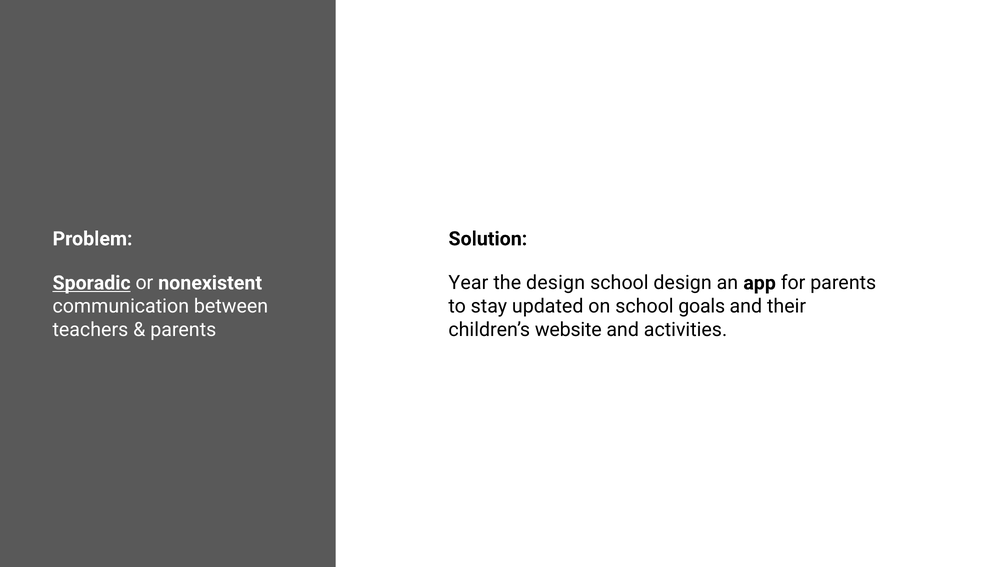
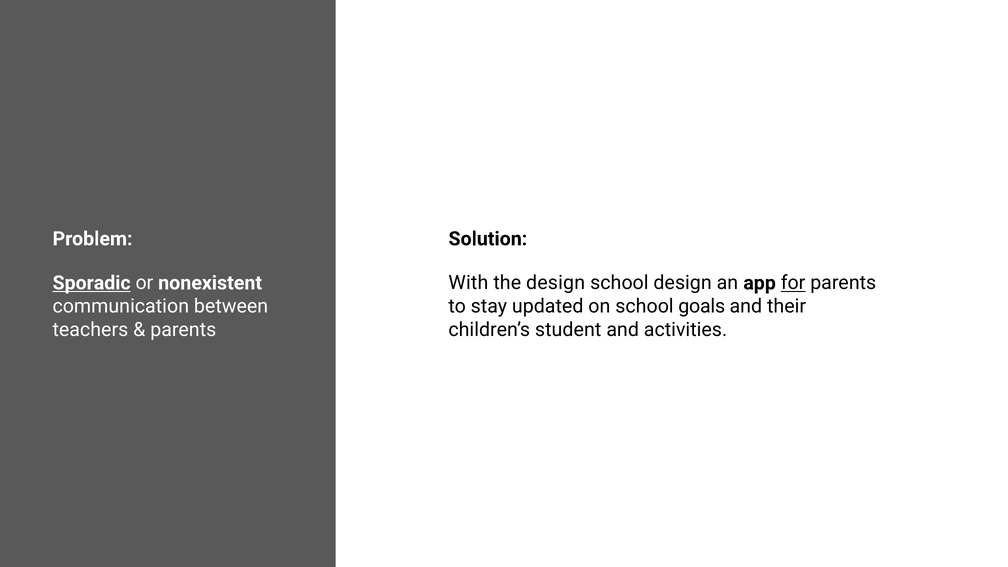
Year: Year -> With (468, 283)
for underline: none -> present (793, 283)
website: website -> student (568, 330)
